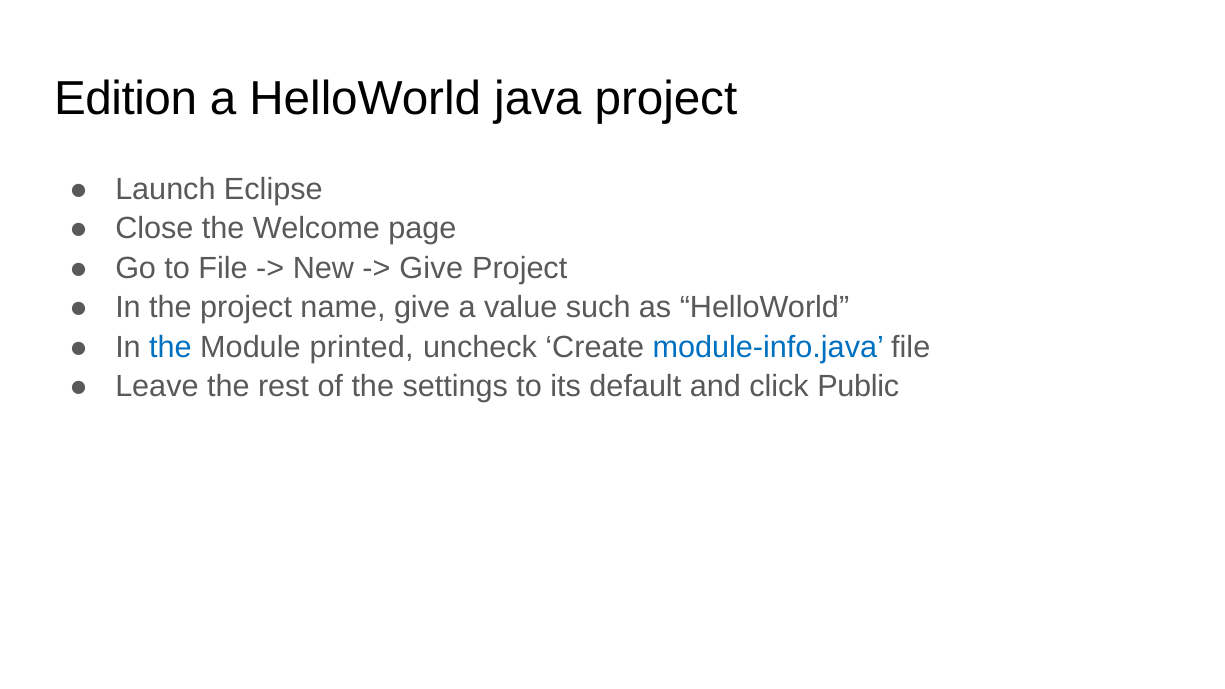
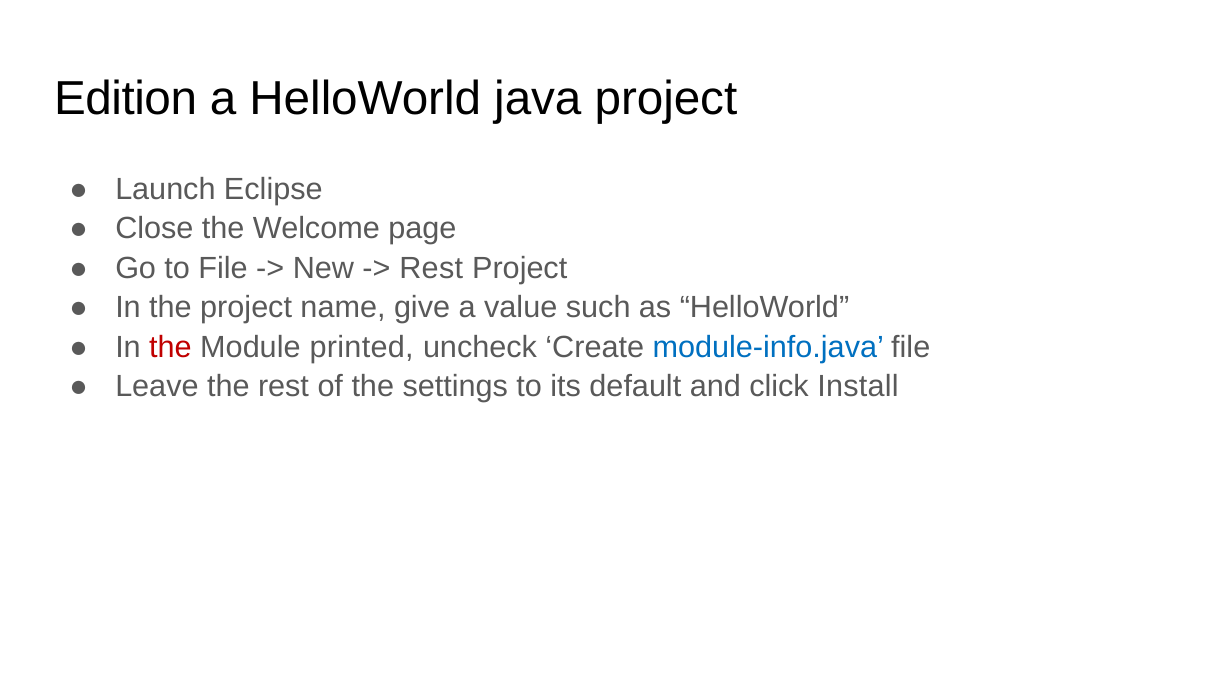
Give: Give -> Rest (431, 268)
the colour: blue -> red (170, 347)
Public: Public -> Install (858, 386)
